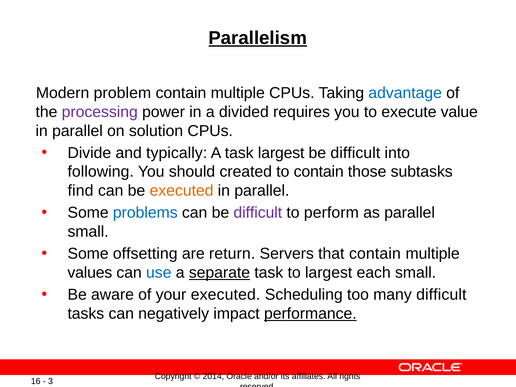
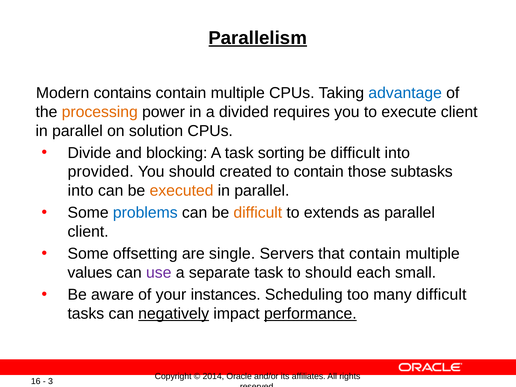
problem: problem -> contains (123, 93)
processing colour: purple -> orange (100, 112)
execute value: value -> client (459, 112)
typically: typically -> blocking (177, 153)
task largest: largest -> sorting (281, 153)
following: following -> provided (101, 172)
find: find -> into (81, 191)
difficult colour: purple -> orange (258, 213)
perform: perform -> extends (331, 213)
small: small -> client (88, 232)
return: return -> single (232, 254)
use colour: blue -> purple (159, 273)
separate underline: present -> none (219, 273)
to largest: largest -> should (329, 273)
your executed: executed -> instances (226, 295)
negatively underline: none -> present (174, 314)
